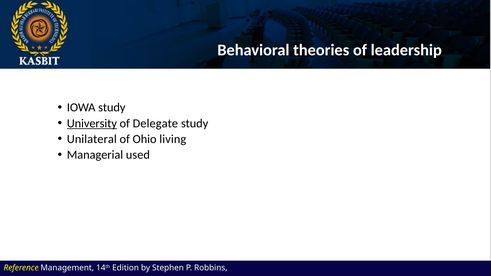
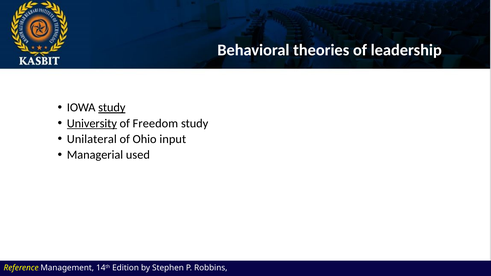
study underline: none -> present (112, 108)
Delegate: Delegate -> Freedom (155, 123)
living: living -> input (173, 139)
